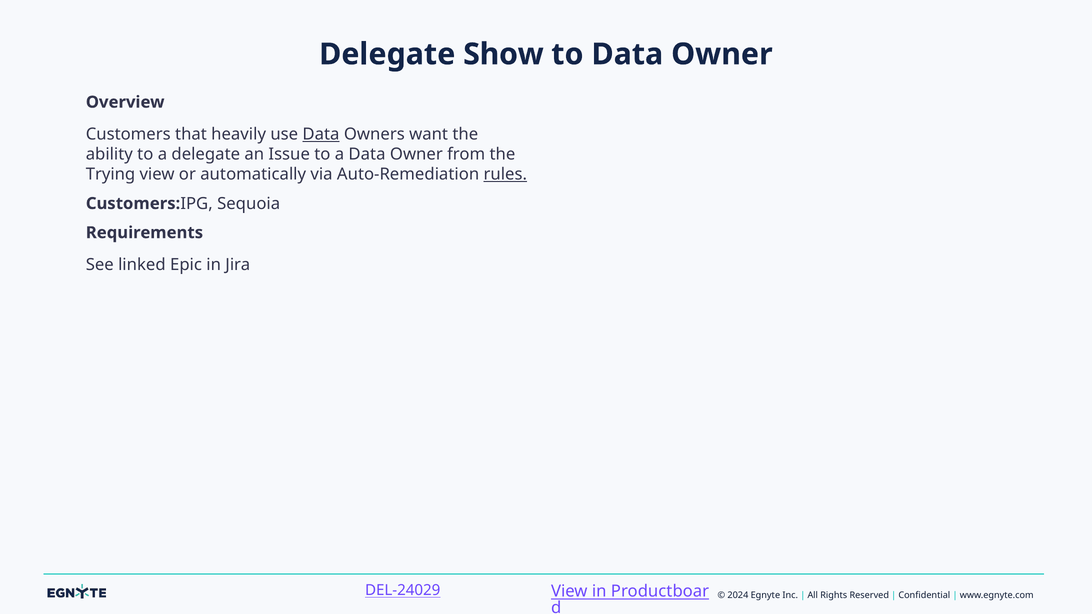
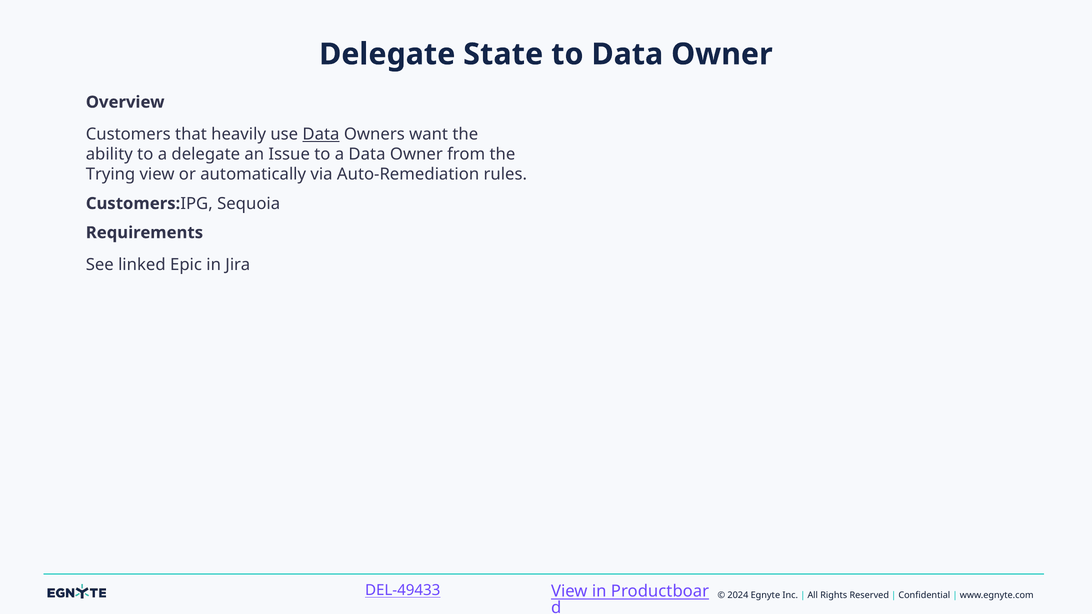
Show: Show -> State (503, 54)
rules underline: present -> none (505, 174)
DEL-24029: DEL-24029 -> DEL-49433 (403, 591)
